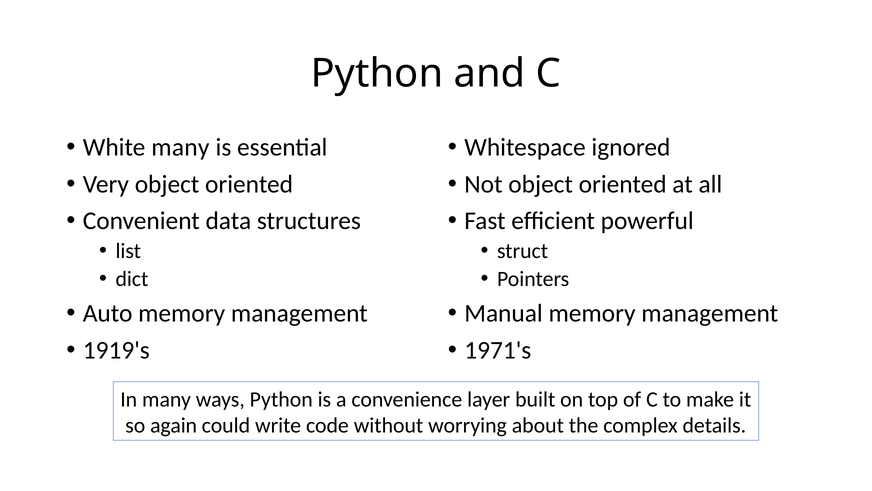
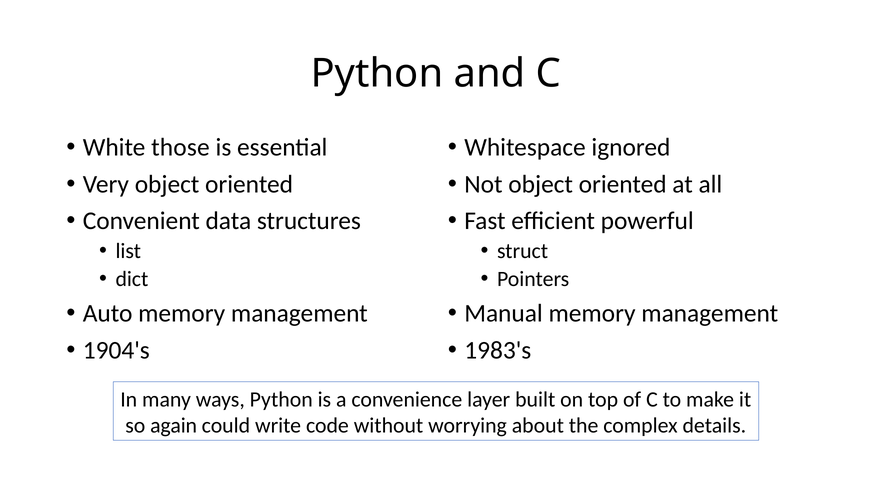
White many: many -> those (180, 147)
1919's: 1919's -> 1904's (116, 350)
1971's: 1971's -> 1983's (498, 350)
